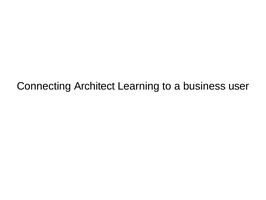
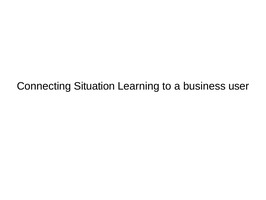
Architect: Architect -> Situation (94, 86)
